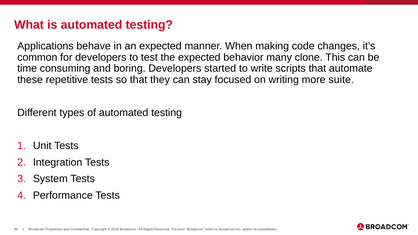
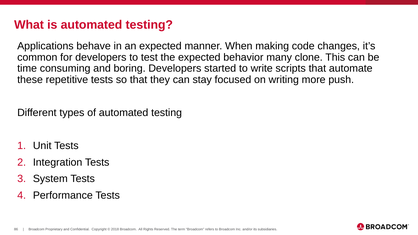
suite: suite -> push (341, 80)
